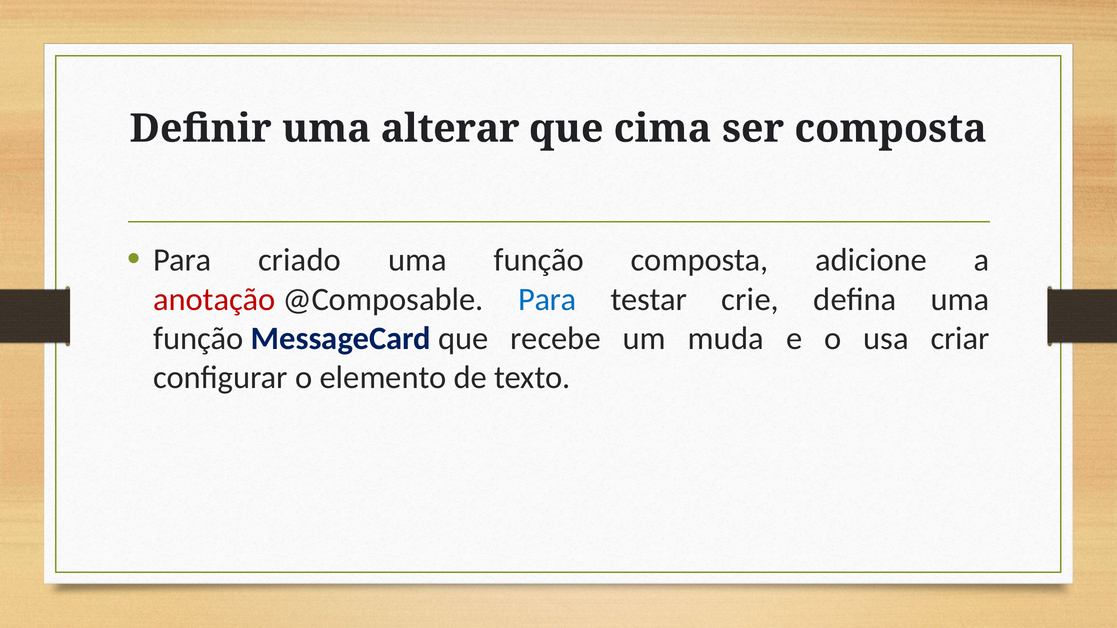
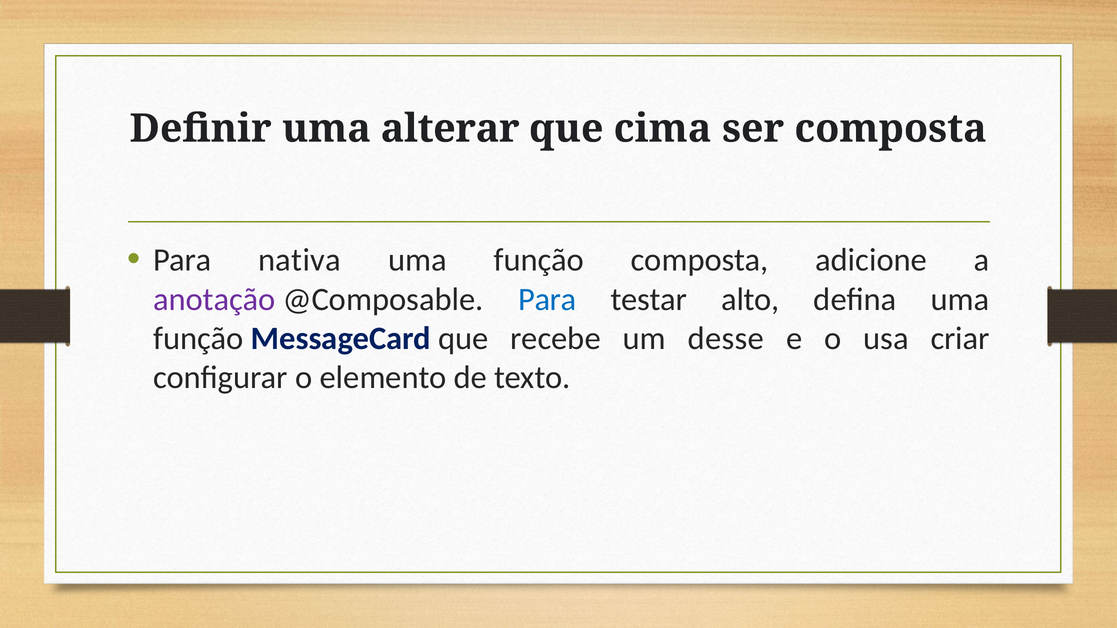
criado: criado -> nativa (299, 260)
anotação colour: red -> purple (214, 299)
crie: crie -> alto (750, 299)
muda: muda -> desse (726, 339)
